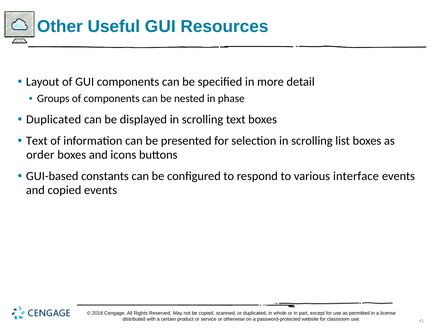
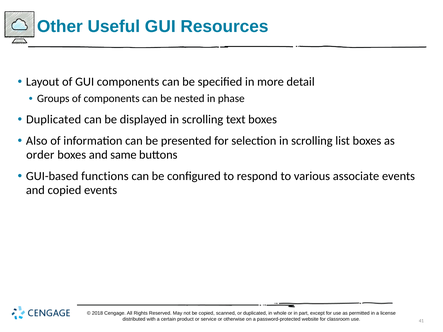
Text: Text -> Also (37, 141)
icons: icons -> same (123, 155)
constants: constants -> functions (105, 176)
interface: interface -> associate (356, 176)
